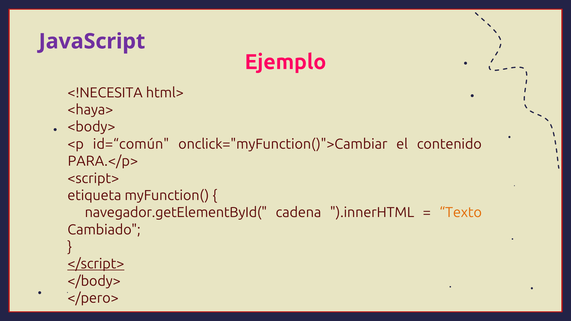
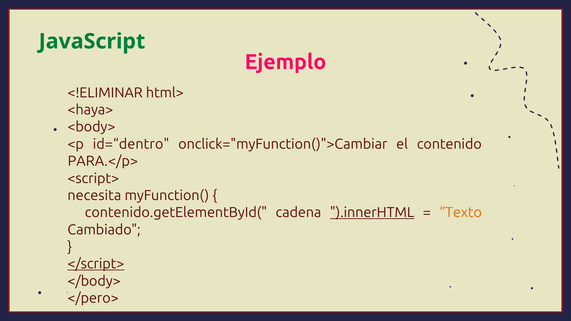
JavaScript colour: purple -> green (92, 41)
<!NECESITA: <!NECESITA -> <!ELIMINAR (105, 93)
id=“común: id=“común -> id=“dentro (131, 144)
etiqueta: etiqueta -> necesita (94, 196)
navegador.getElementById(: navegador.getElementById( -> contenido.getElementById( (176, 213)
).innerHTML underline: none -> present (372, 213)
